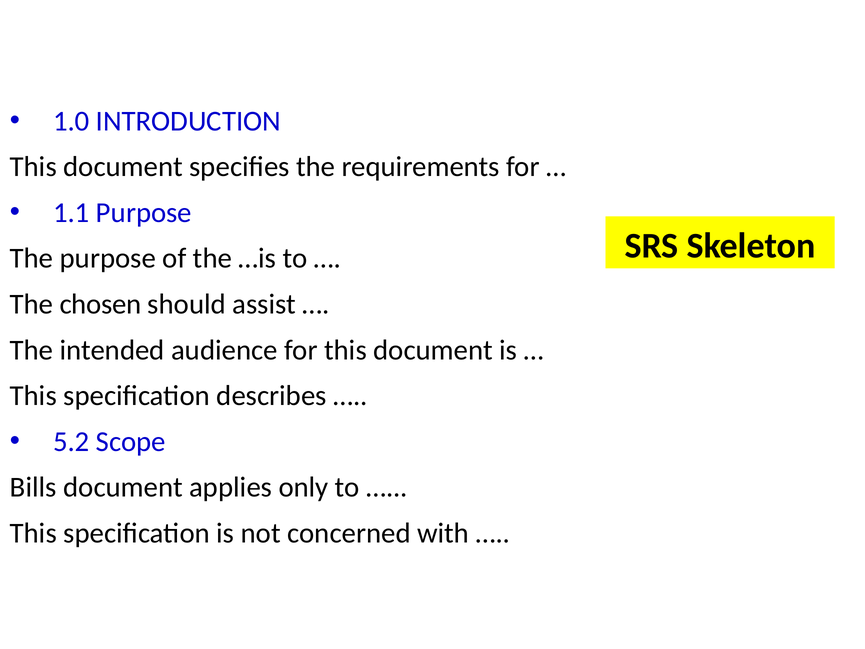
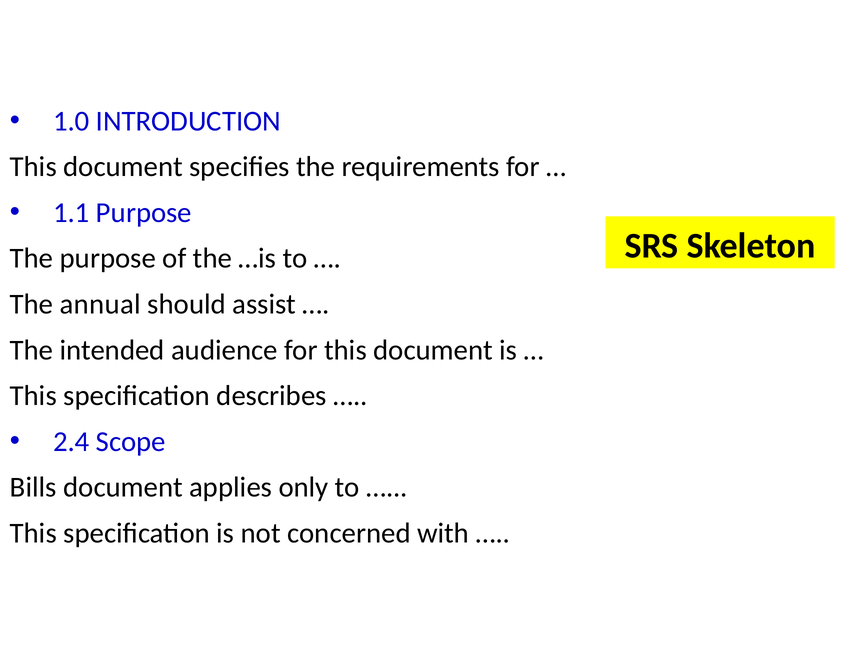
chosen: chosen -> annual (100, 304)
5.2: 5.2 -> 2.4 (71, 441)
